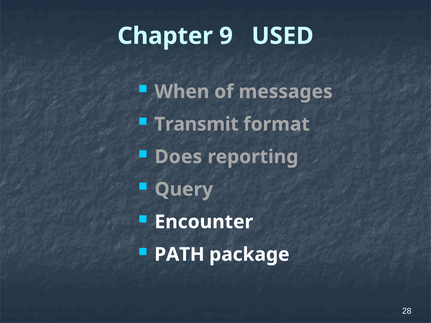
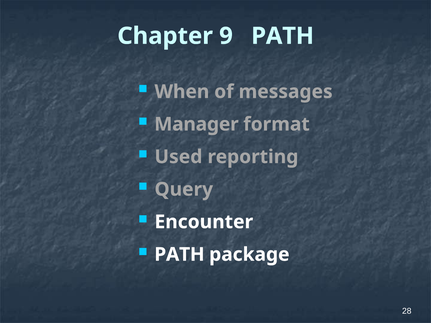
9 USED: USED -> PATH (283, 36)
Transmit: Transmit -> Manager (196, 124)
Does: Does -> Used (178, 157)
